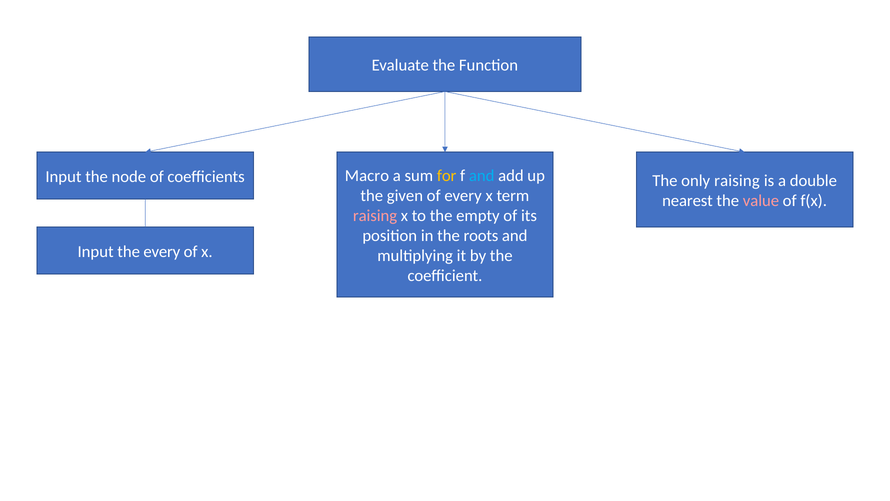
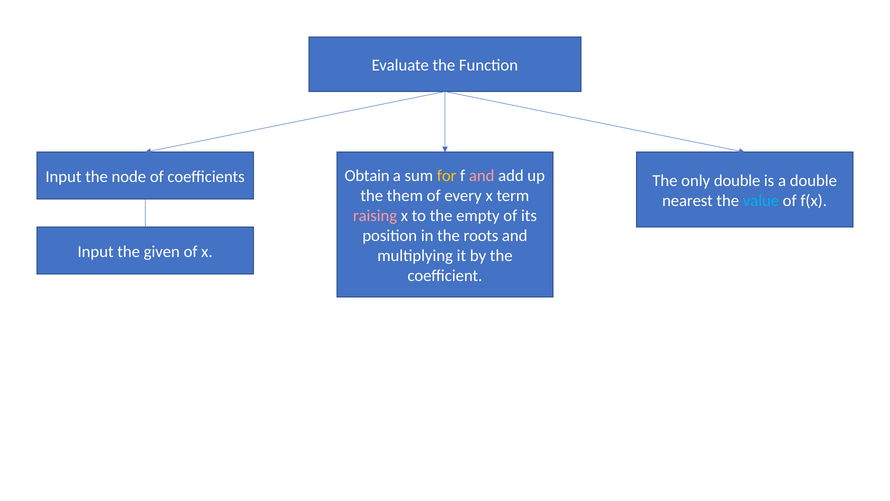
Macro: Macro -> Obtain (367, 175)
and colour: light blue -> pink (482, 175)
only raising: raising -> double (737, 181)
given: given -> them (405, 195)
value colour: pink -> light blue (761, 201)
the every: every -> given (162, 251)
